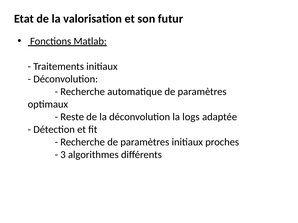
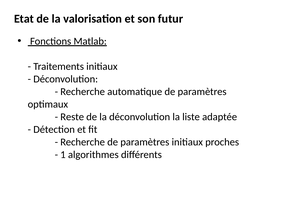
logs: logs -> liste (191, 117)
3: 3 -> 1 (63, 155)
